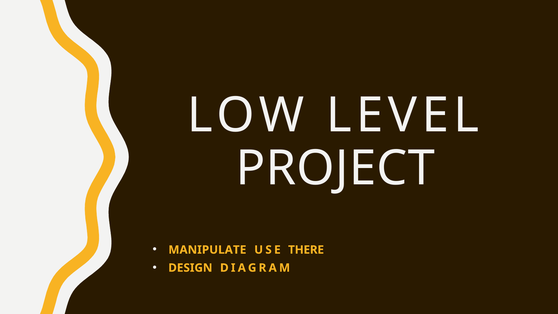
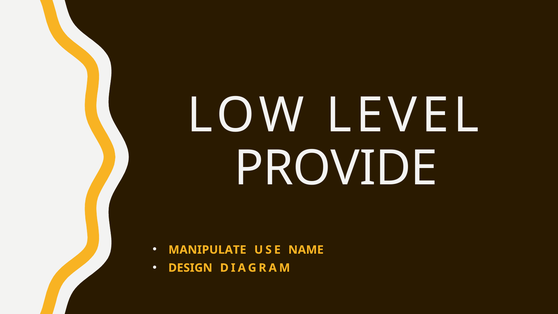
PROJECT: PROJECT -> PROVIDE (336, 168)
THERE: THERE -> NAME (306, 250)
